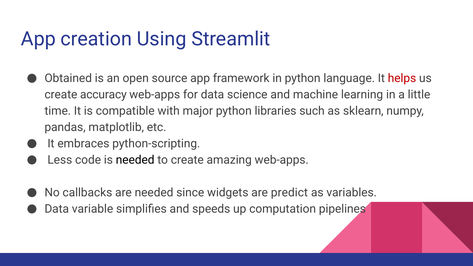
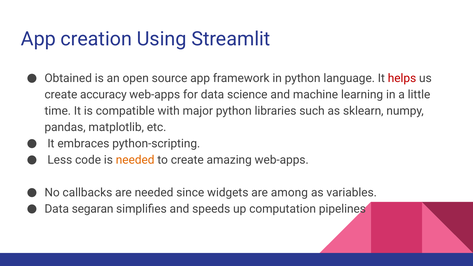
needed colour: black -> orange (135, 160)
predict: predict -> among (289, 193)
variable: variable -> segaran (93, 209)
